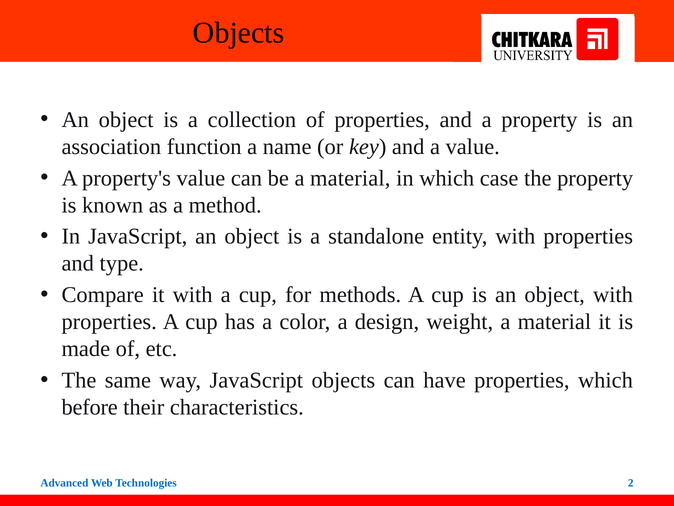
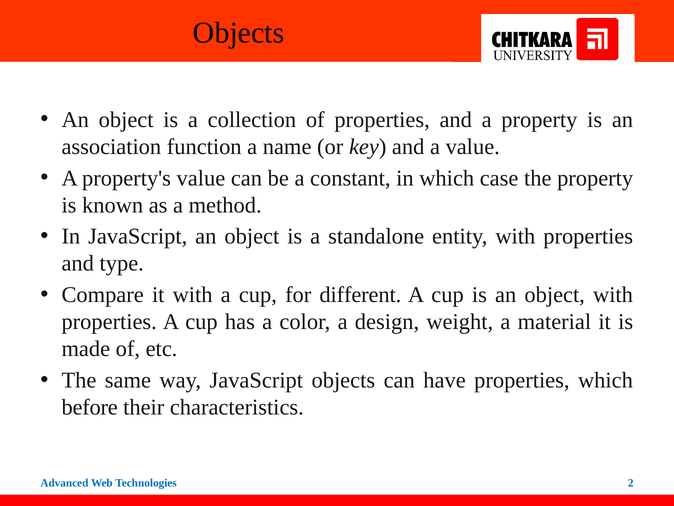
be a material: material -> constant (350, 178)
methods: methods -> different (360, 295)
